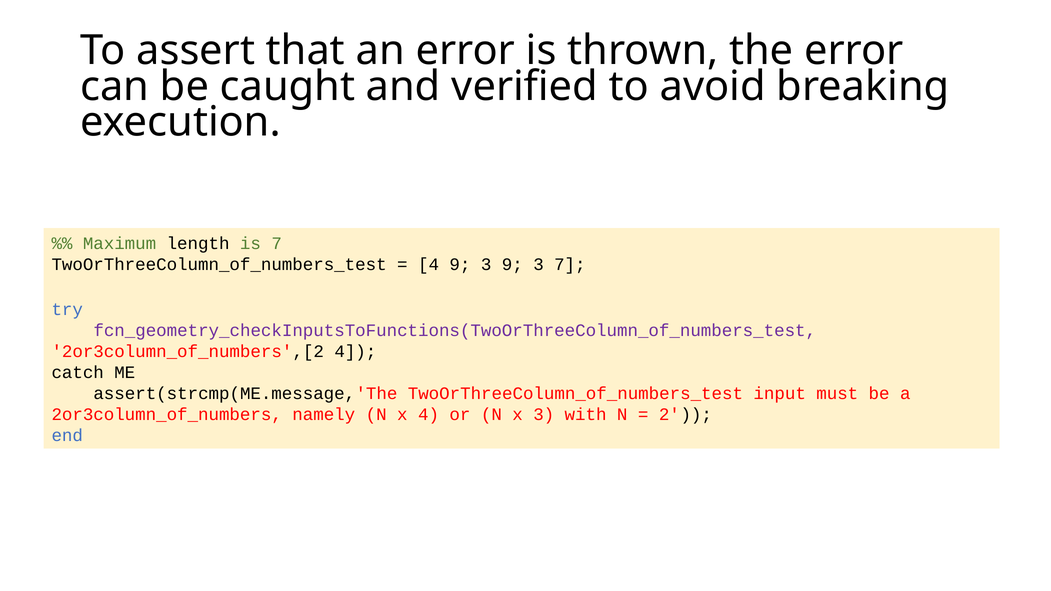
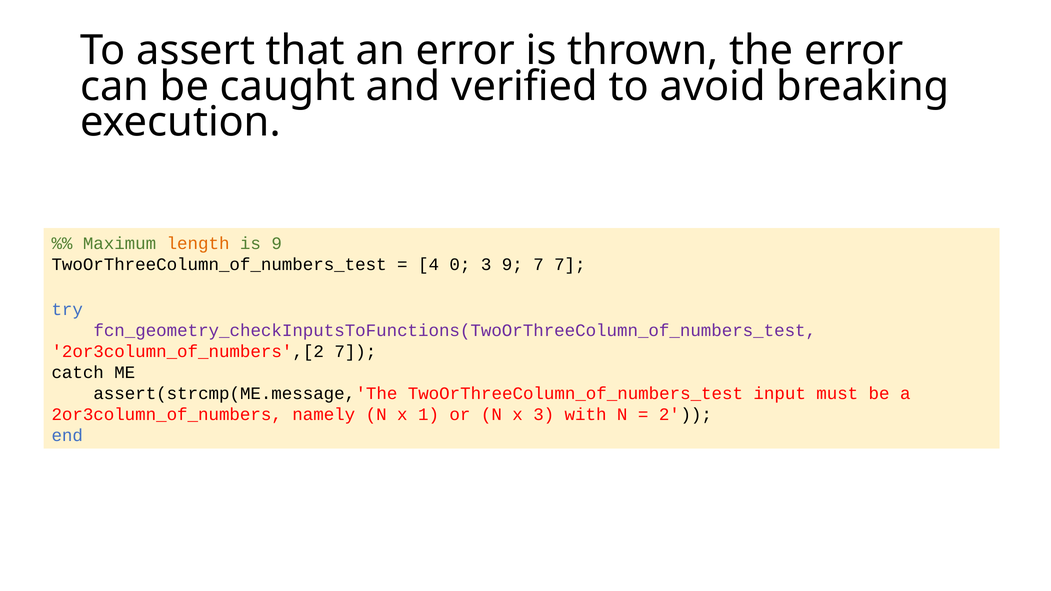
length colour: black -> orange (198, 244)
is 7: 7 -> 9 (277, 244)
4 9: 9 -> 0 (460, 265)
3 9 3: 3 -> 7 (539, 265)
2or3column_of_numbers',[2 4: 4 -> 7 (355, 351)
x 4: 4 -> 1 (429, 414)
